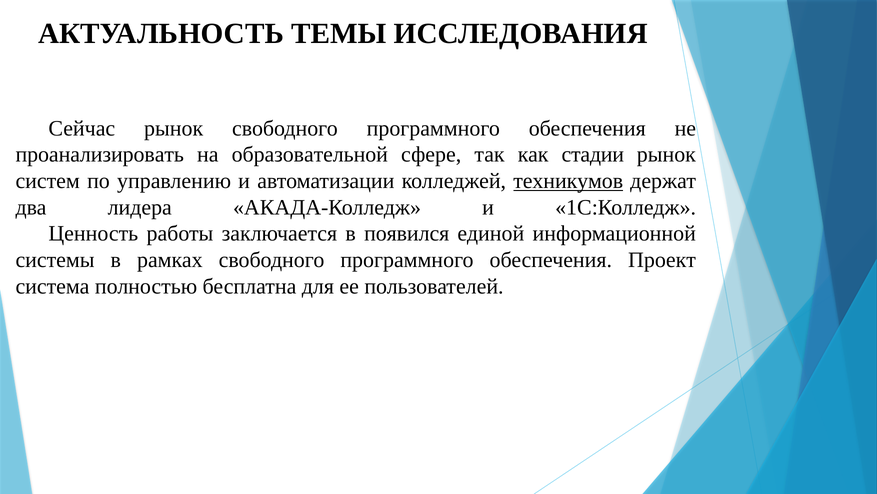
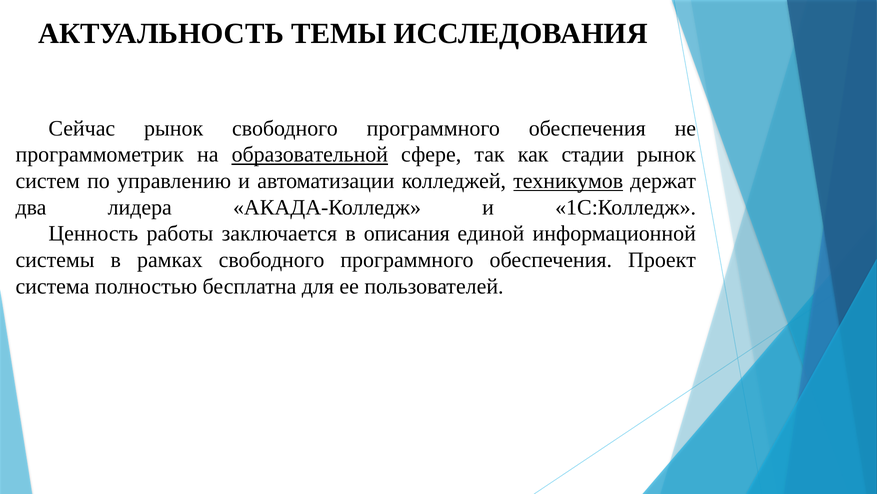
проанализировать: проанализировать -> программометрик (100, 154)
образовательной underline: none -> present (310, 154)
появился: появился -> описания (407, 233)
